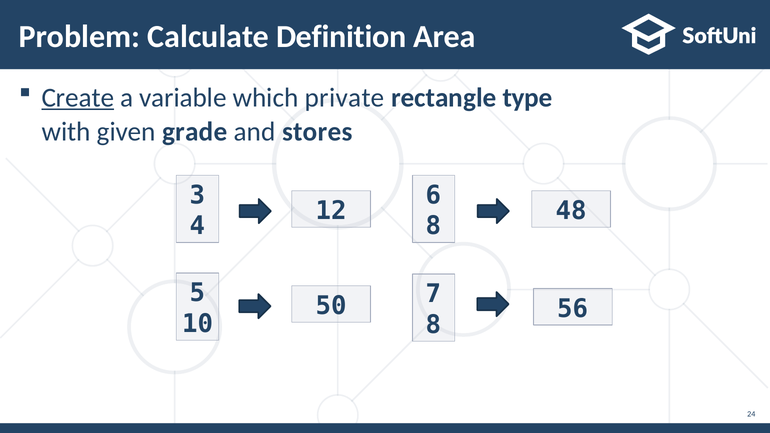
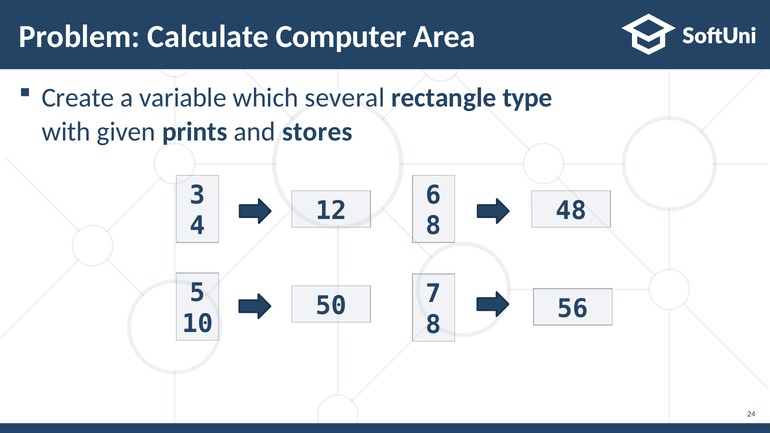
Definition: Definition -> Computer (341, 36)
Create underline: present -> none (78, 98)
private: private -> several (345, 98)
grade: grade -> prints (195, 132)
